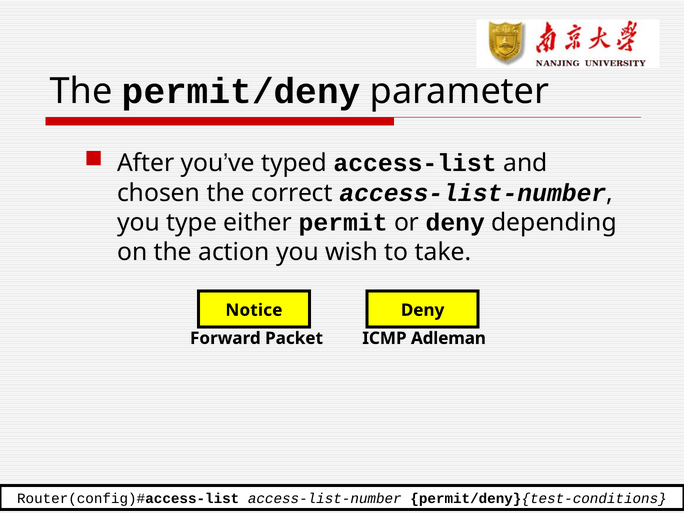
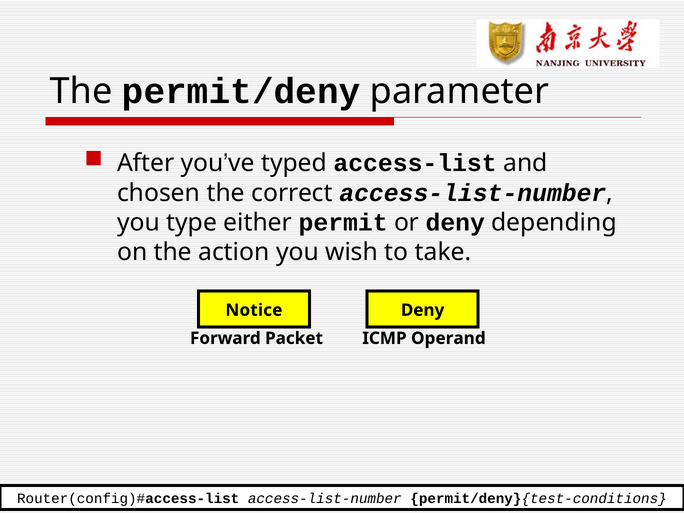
Adleman: Adleman -> Operand (448, 338)
